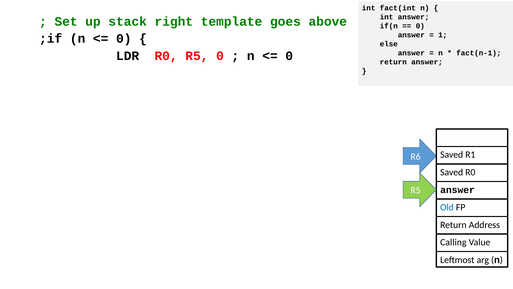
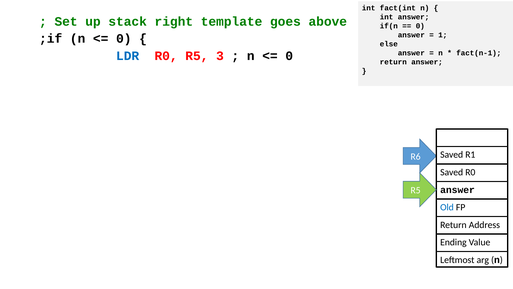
LDR colour: black -> blue (128, 56)
R5 0: 0 -> 3 (220, 56)
Calling: Calling -> Ending (453, 242)
